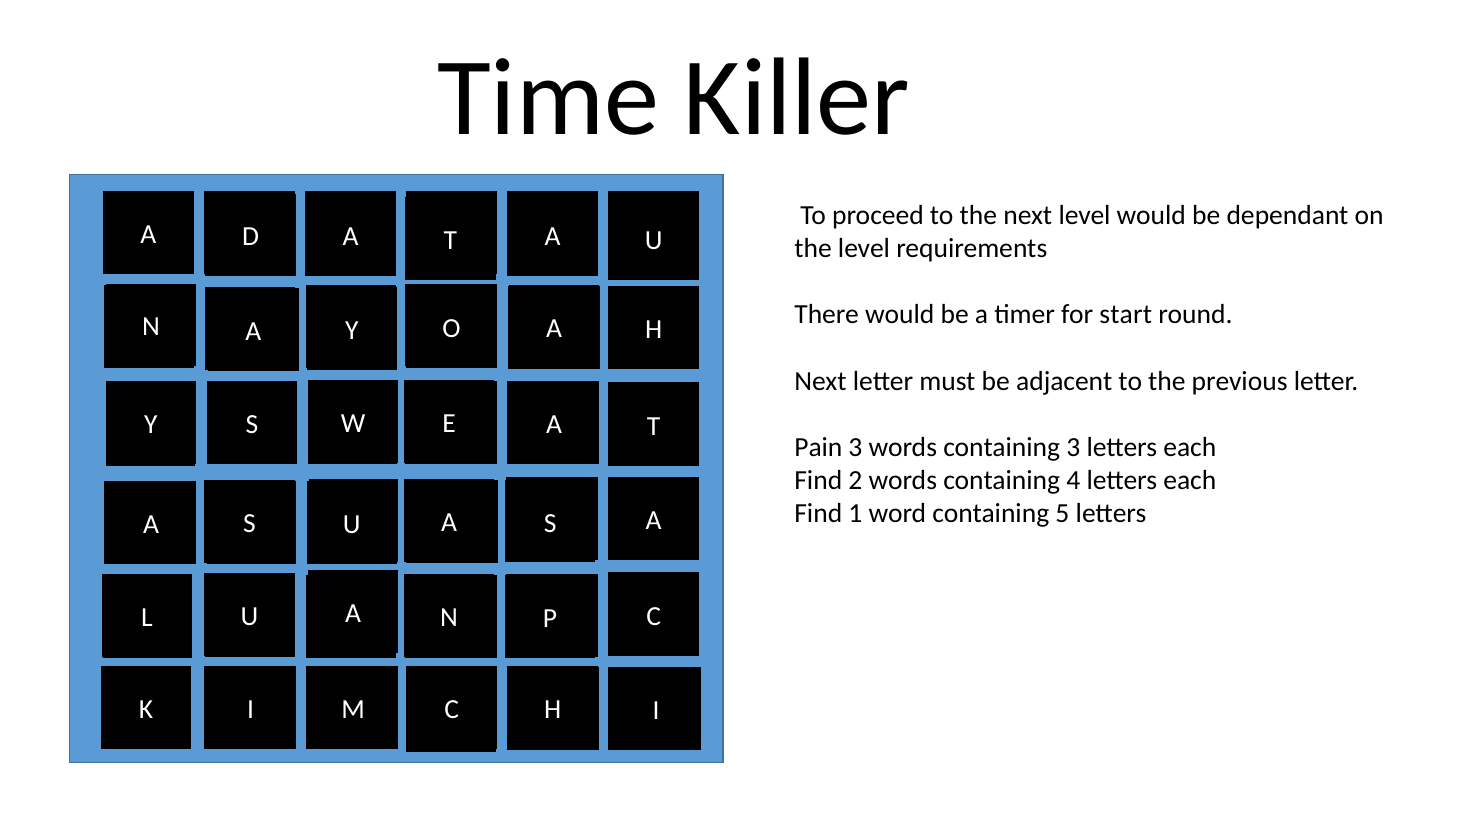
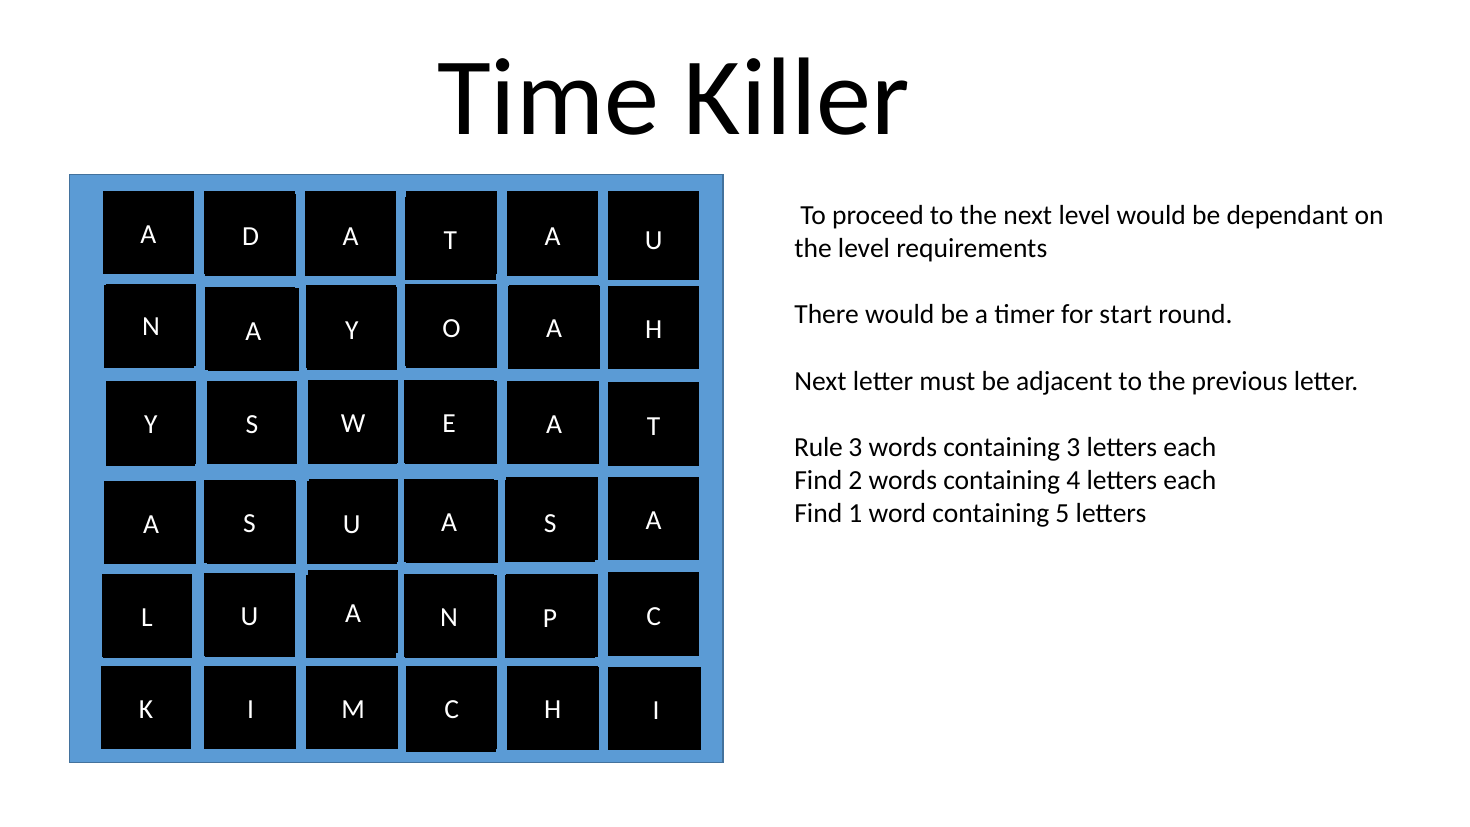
Pain: Pain -> Rule (818, 447)
